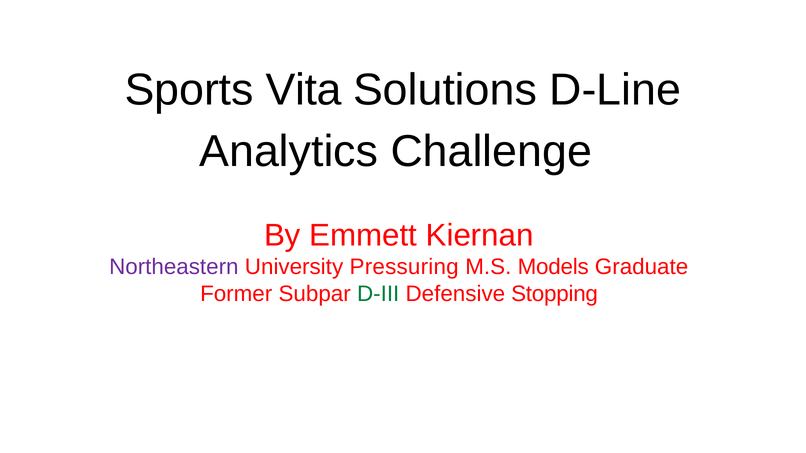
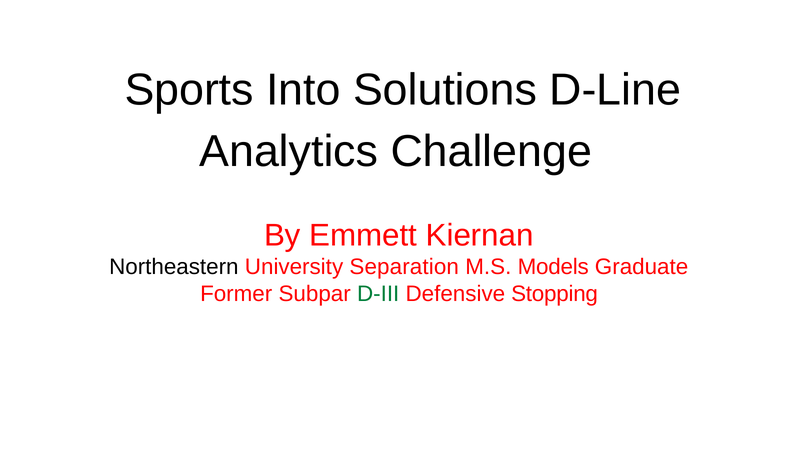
Vita: Vita -> Into (303, 90)
Northeastern colour: purple -> black (174, 267)
Pressuring: Pressuring -> Separation (404, 267)
